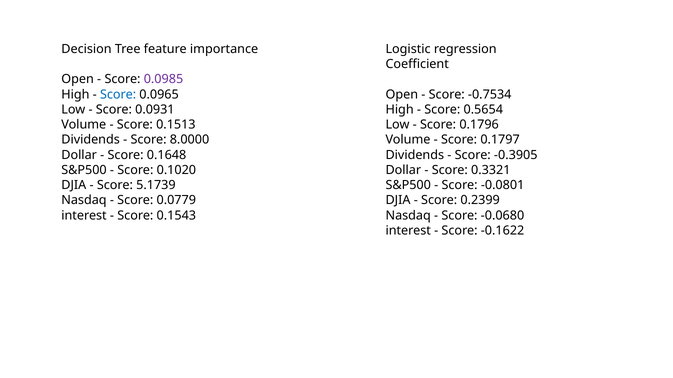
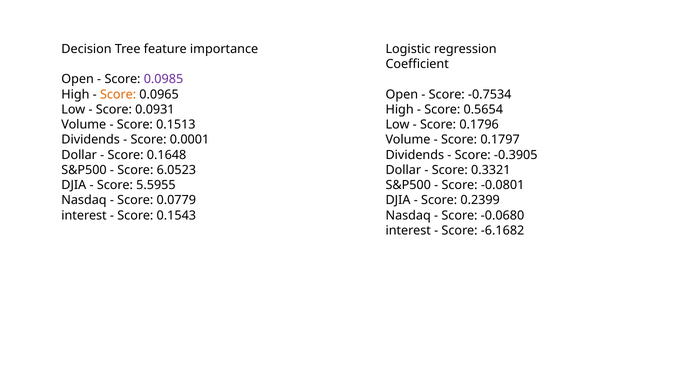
Score colour: blue -> orange (118, 95)
8.0000: 8.0000 -> 0.0001 (190, 140)
0.1020: 0.1020 -> 6.0523 (176, 170)
5.1739: 5.1739 -> 5.5955 (156, 185)
-0.1622: -0.1622 -> -6.1682 (503, 231)
